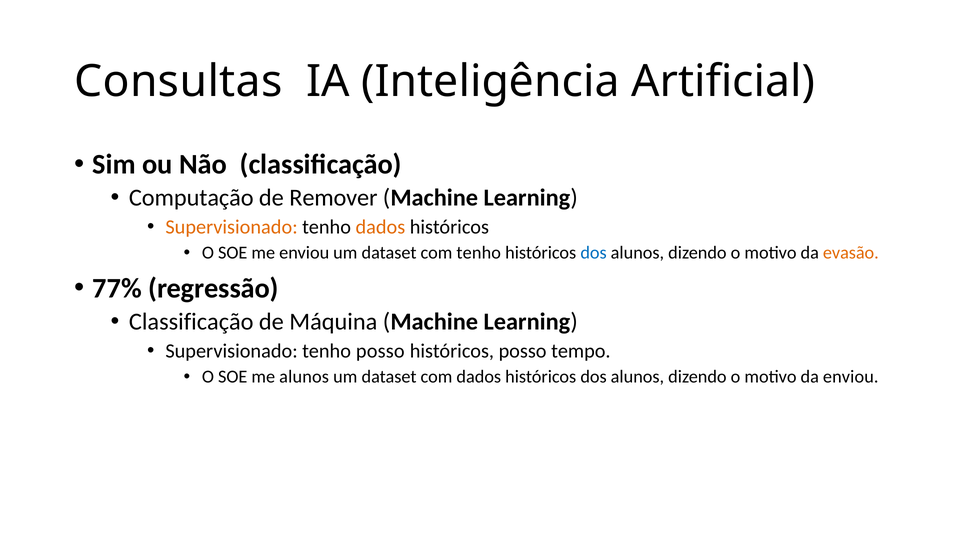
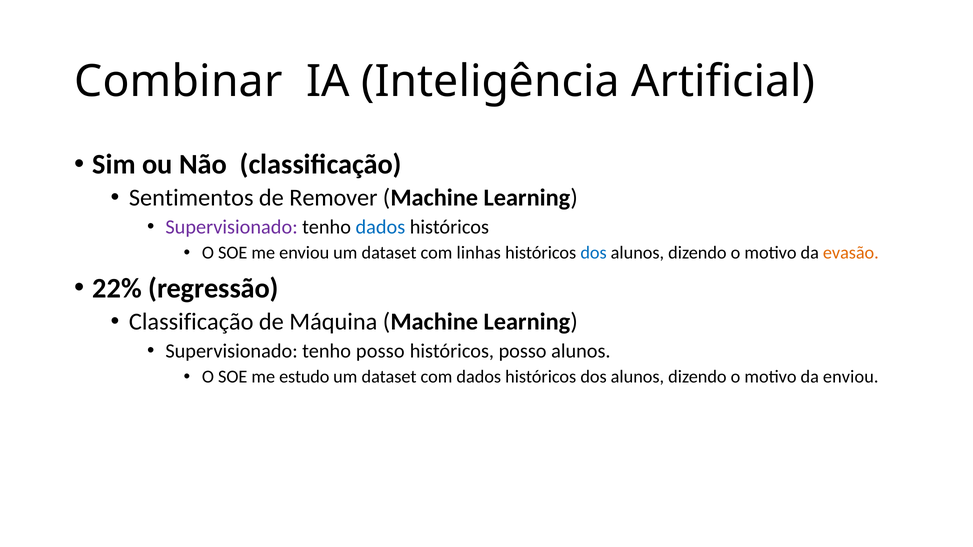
Consultas: Consultas -> Combinar (178, 82)
Computação: Computação -> Sentimentos (191, 198)
Supervisionado colour: orange -> purple (232, 227)
dados colour: orange -> blue (380, 227)
com tenho: tenho -> linhas (479, 253)
77%: 77% -> 22% (117, 288)
posso tempo: tempo -> alunos (581, 351)
me alunos: alunos -> estudo (304, 377)
